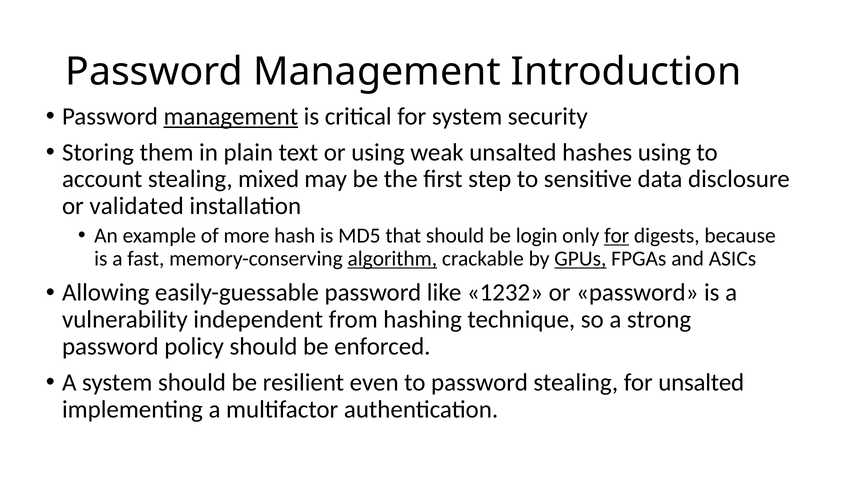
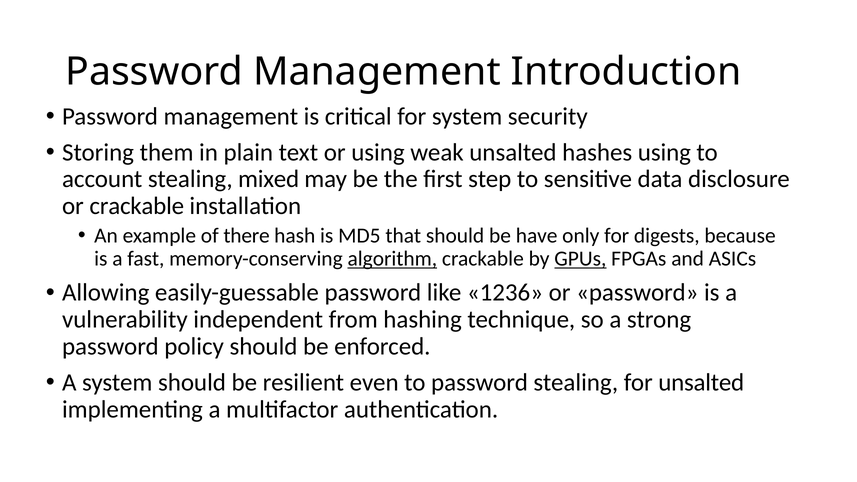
management underline: present -> none (231, 116)
or validated: validated -> crackable (137, 206)
more: more -> there (247, 236)
login: login -> have (537, 236)
for underline: present -> none (617, 236)
1232: 1232 -> 1236 (505, 293)
